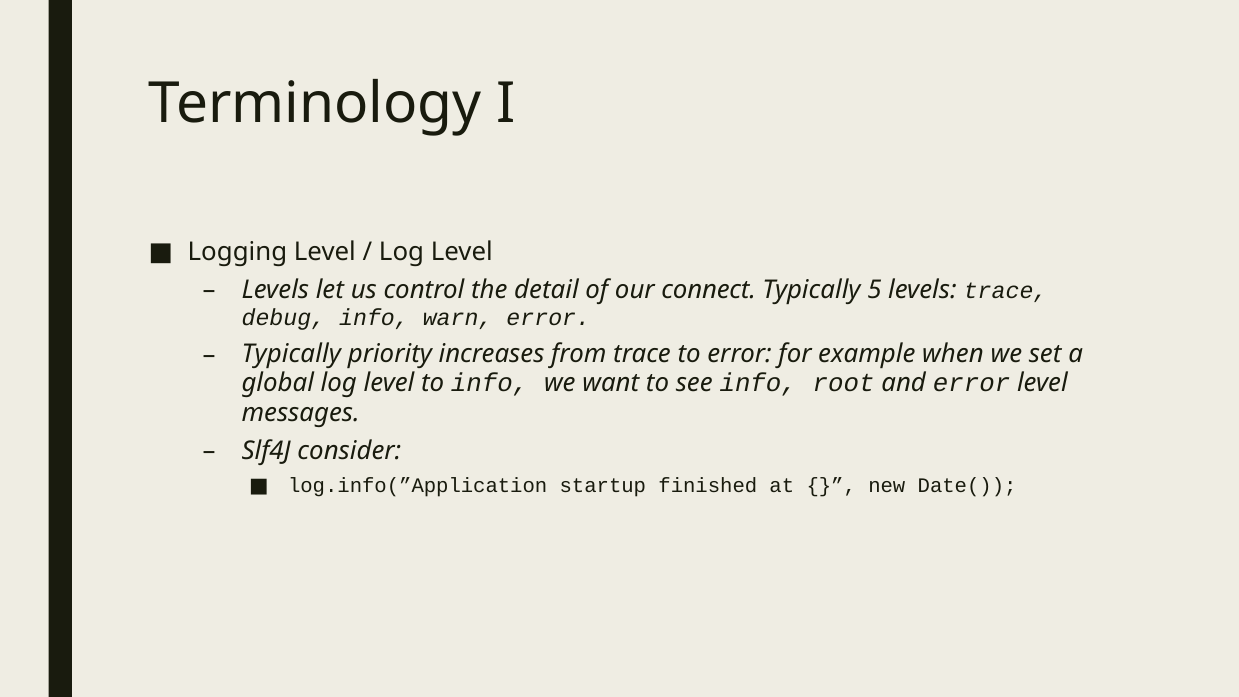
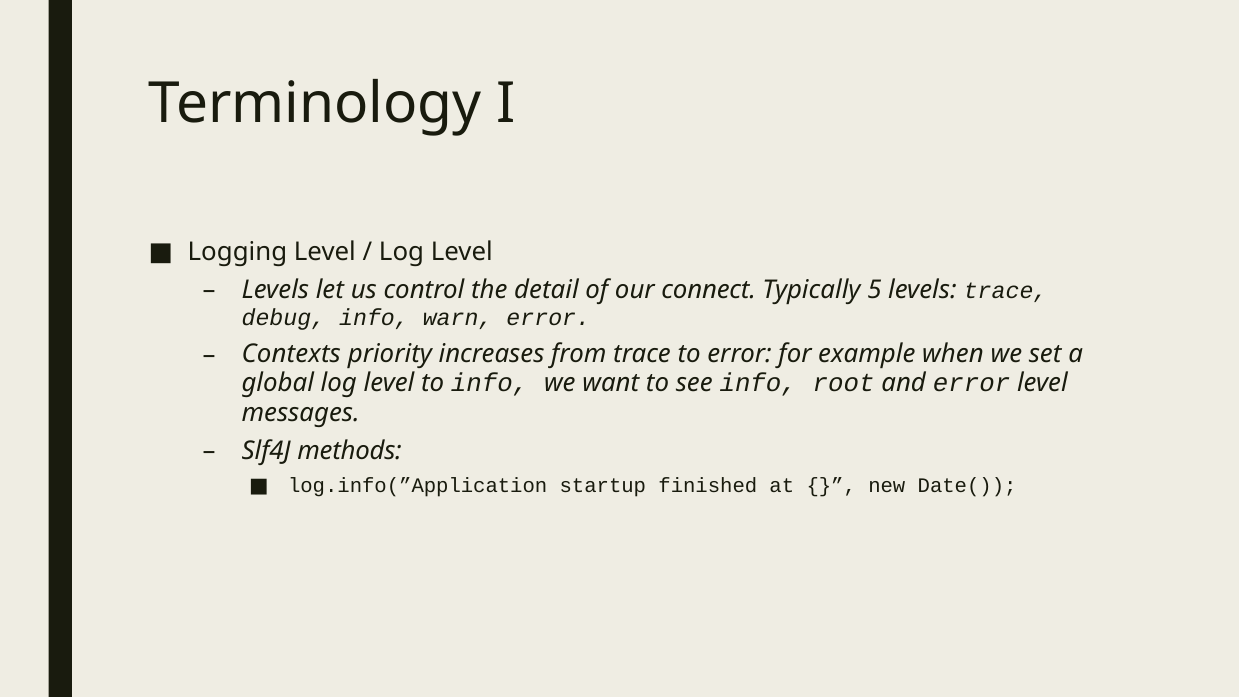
Typically: Typically -> Contexts (291, 354)
consider: consider -> methods (350, 451)
